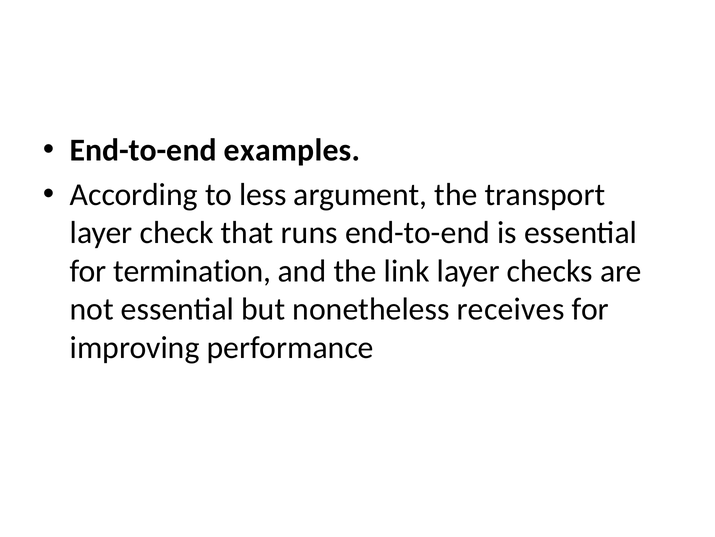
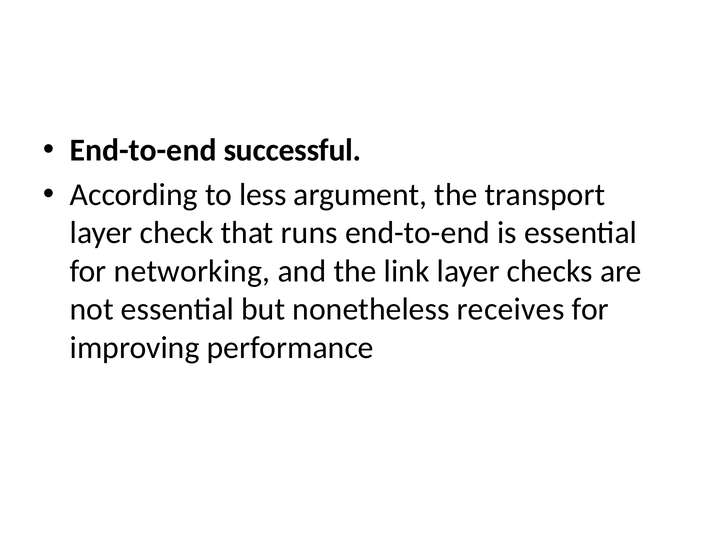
examples: examples -> successful (292, 150)
termination: termination -> networking (192, 271)
